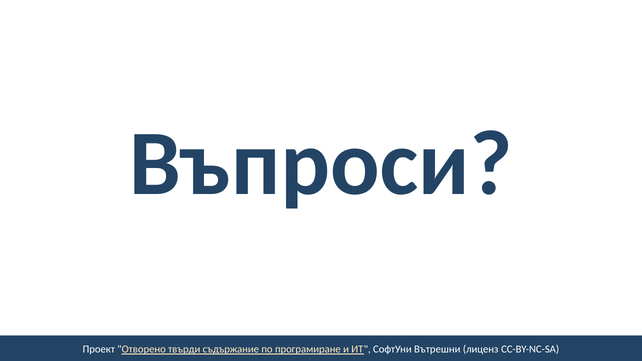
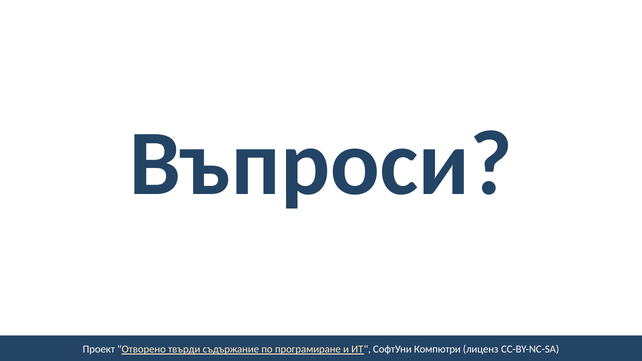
Вътрешни: Вътрешни -> Компютри (437, 349)
